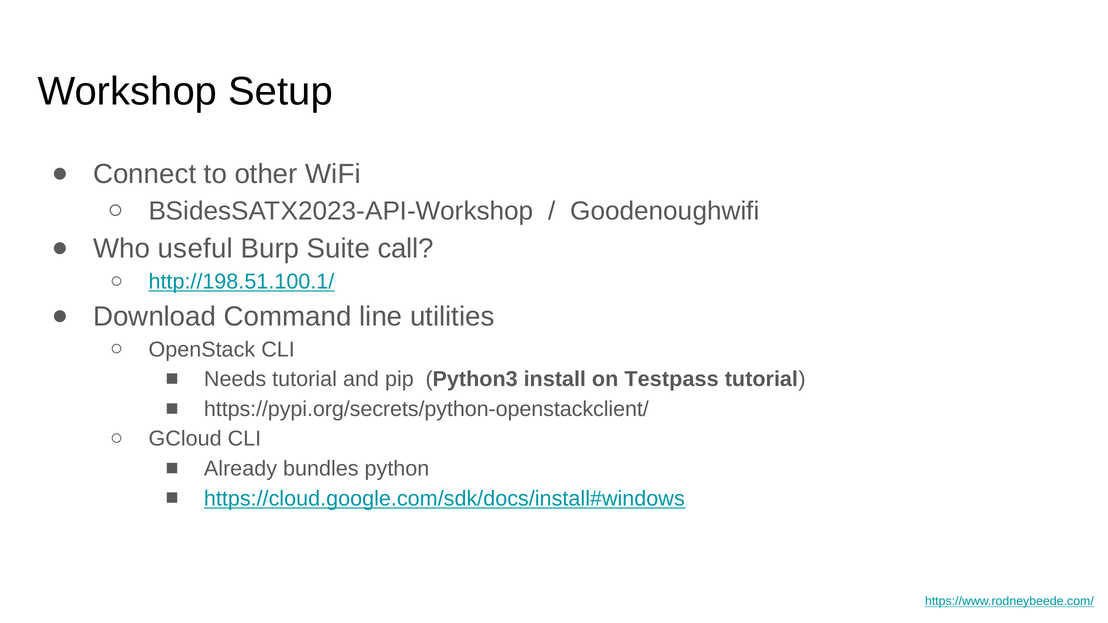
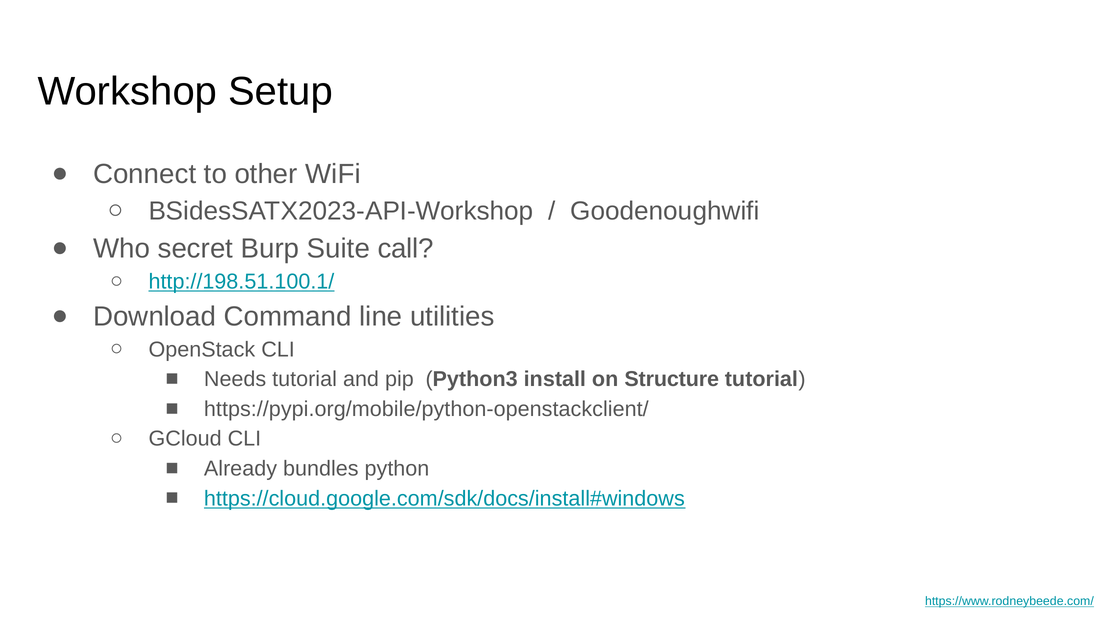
useful: useful -> secret (195, 249)
Testpass: Testpass -> Structure (672, 379)
https://pypi.org/secrets/python-openstackclient/: https://pypi.org/secrets/python-openstackclient/ -> https://pypi.org/mobile/python-openstackclient/ (426, 409)
